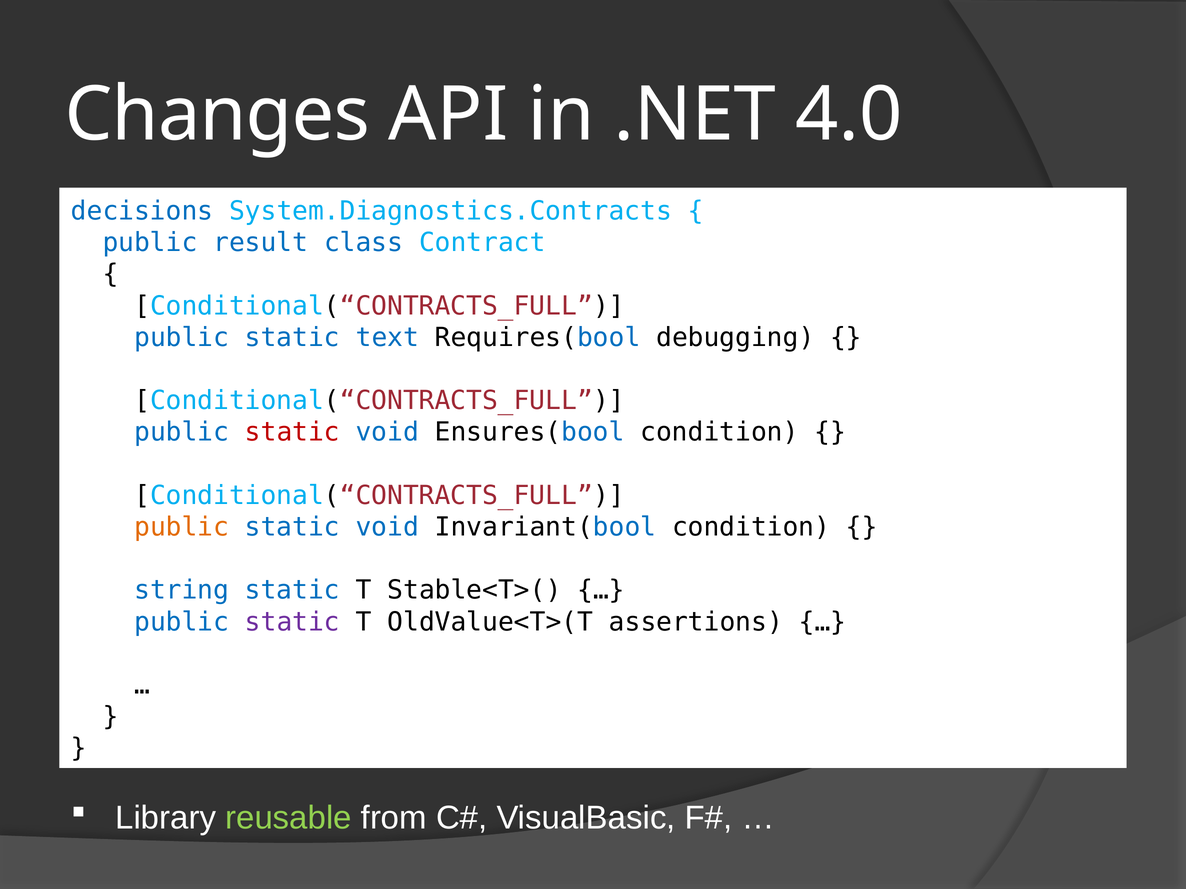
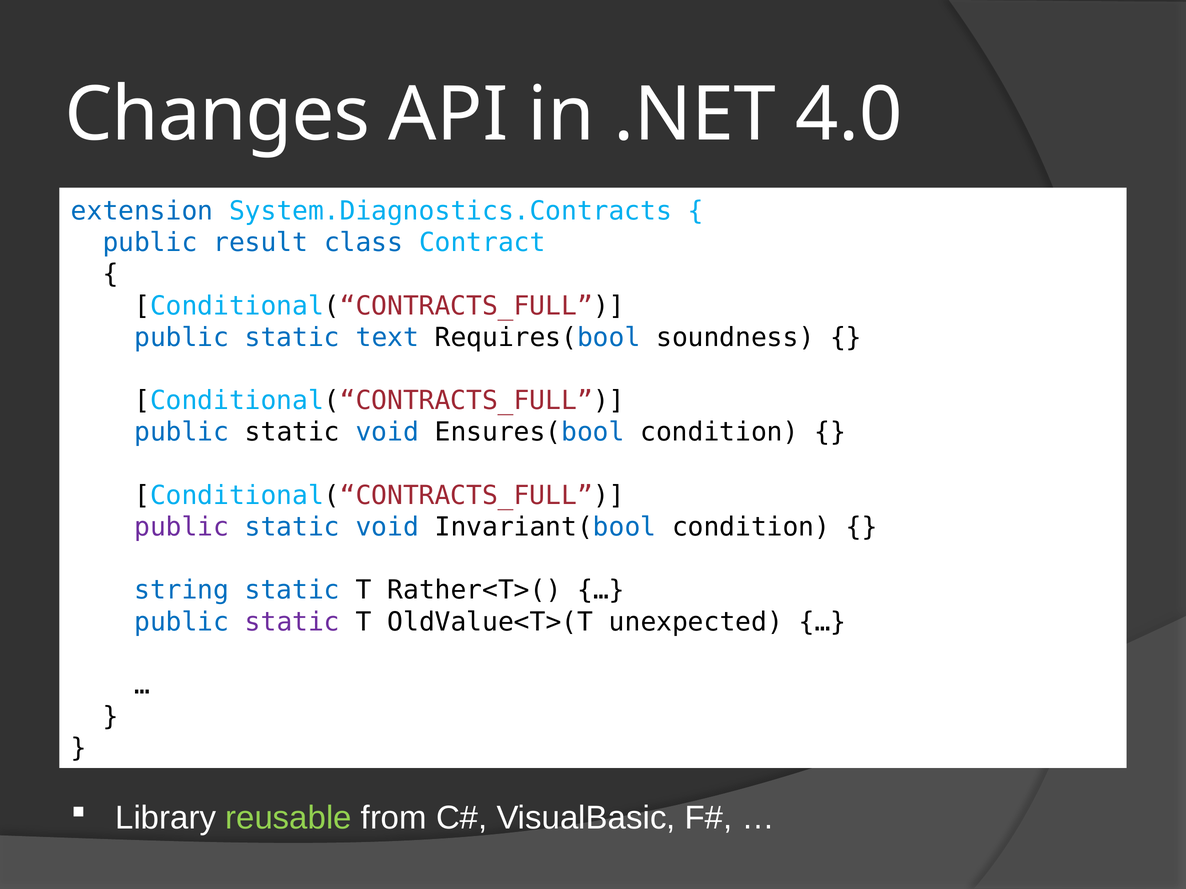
decisions: decisions -> extension (142, 211)
debugging: debugging -> soundness (735, 338)
static colour: red -> black (292, 433)
public colour: orange -> purple (182, 527)
Stable<T>(: Stable<T>( -> Rather<T>( (474, 591)
assertions: assertions -> unexpected (696, 622)
